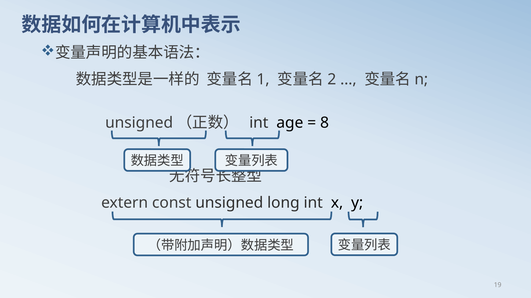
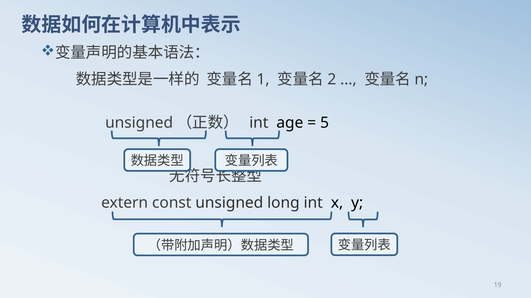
8: 8 -> 5 (325, 123)
